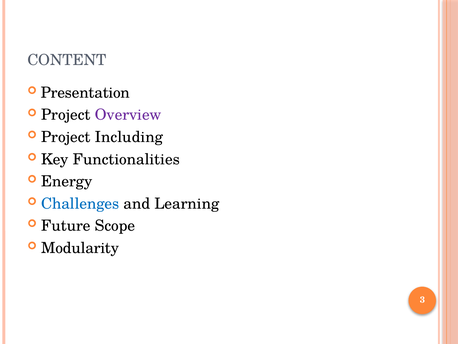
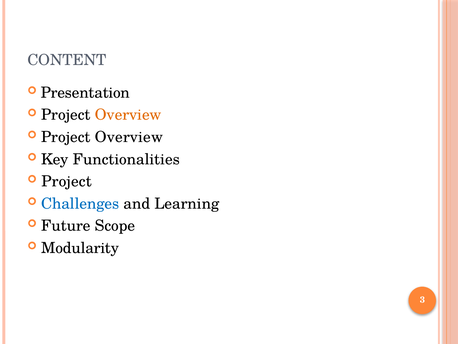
Overview colour: purple -> orange (128, 115)
Including: Including -> Overview (129, 137)
Energy: Energy -> Project (67, 181)
